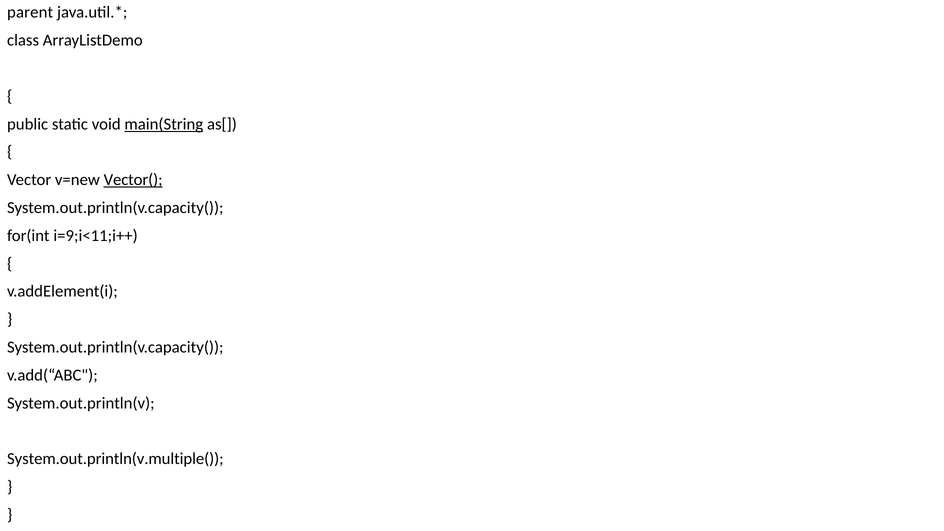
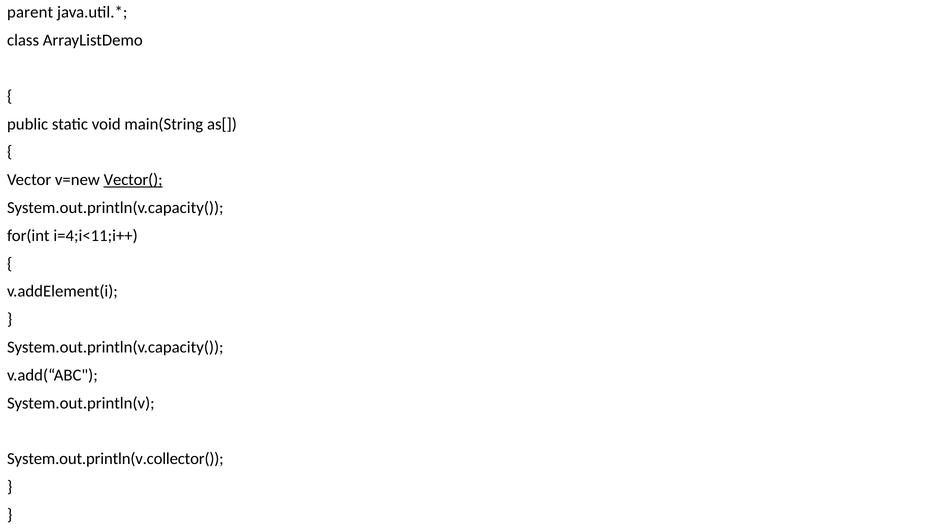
main(String underline: present -> none (164, 124)
i=9;i<11;i++: i=9;i<11;i++ -> i=4;i<11;i++ (96, 236)
System.out.println(v.multiple(: System.out.println(v.multiple( -> System.out.println(v.collector( (115, 459)
